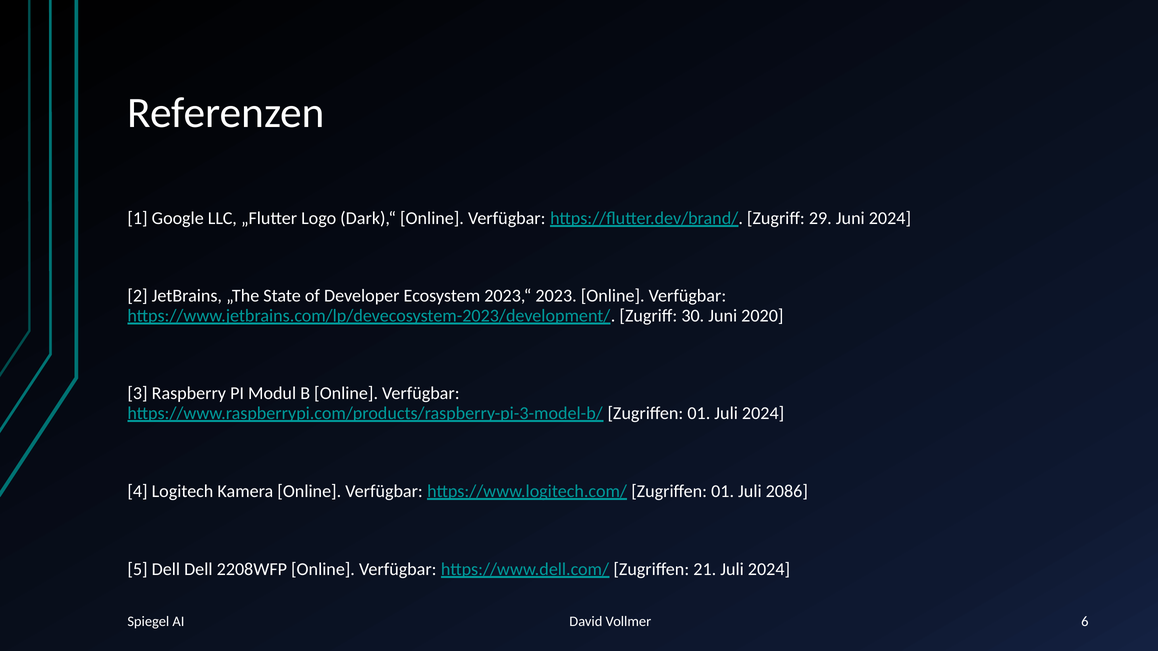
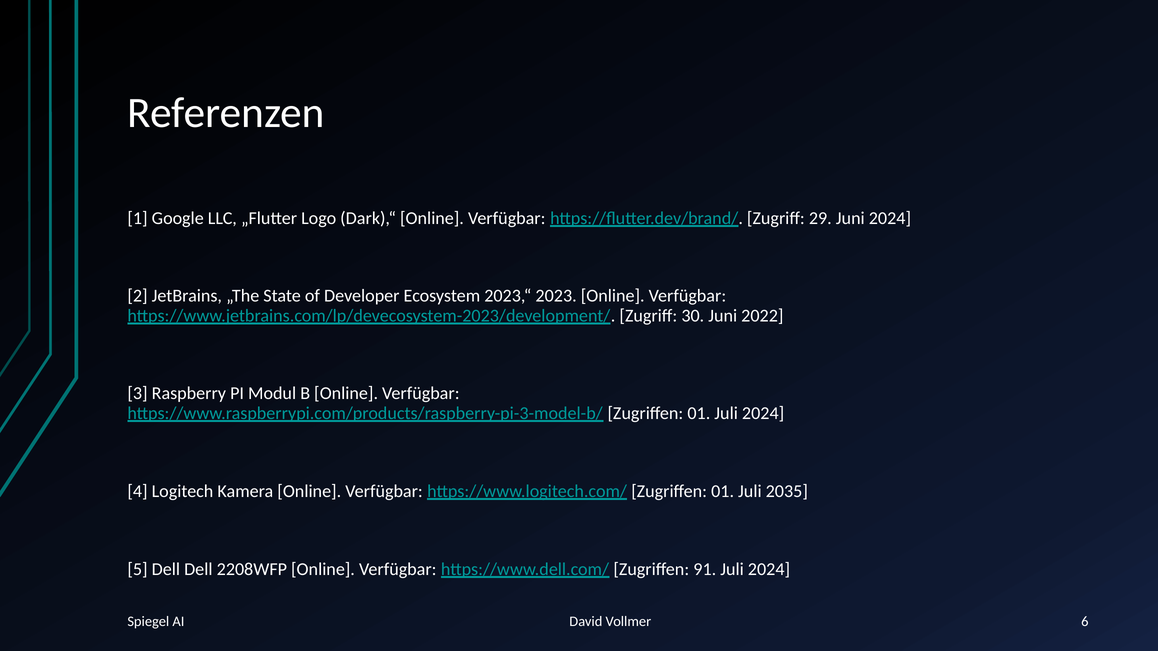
2020: 2020 -> 2022 (762, 316)
2086: 2086 -> 2035 (787, 492)
21: 21 -> 91 (705, 570)
